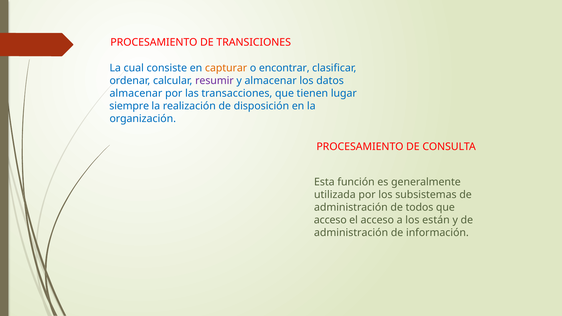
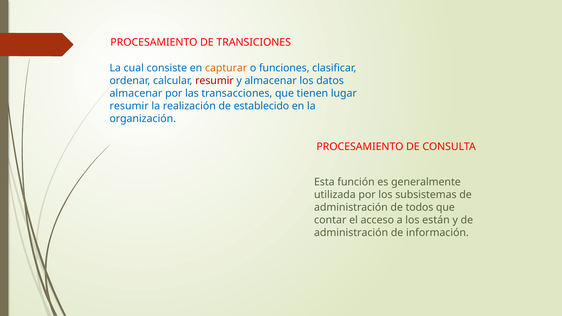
encontrar: encontrar -> funciones (284, 68)
resumir colour: purple -> red (214, 81)
siempre: siempre -> resumir (129, 106)
disposición: disposición -> establecido (261, 106)
acceso: acceso -> contar (330, 220)
